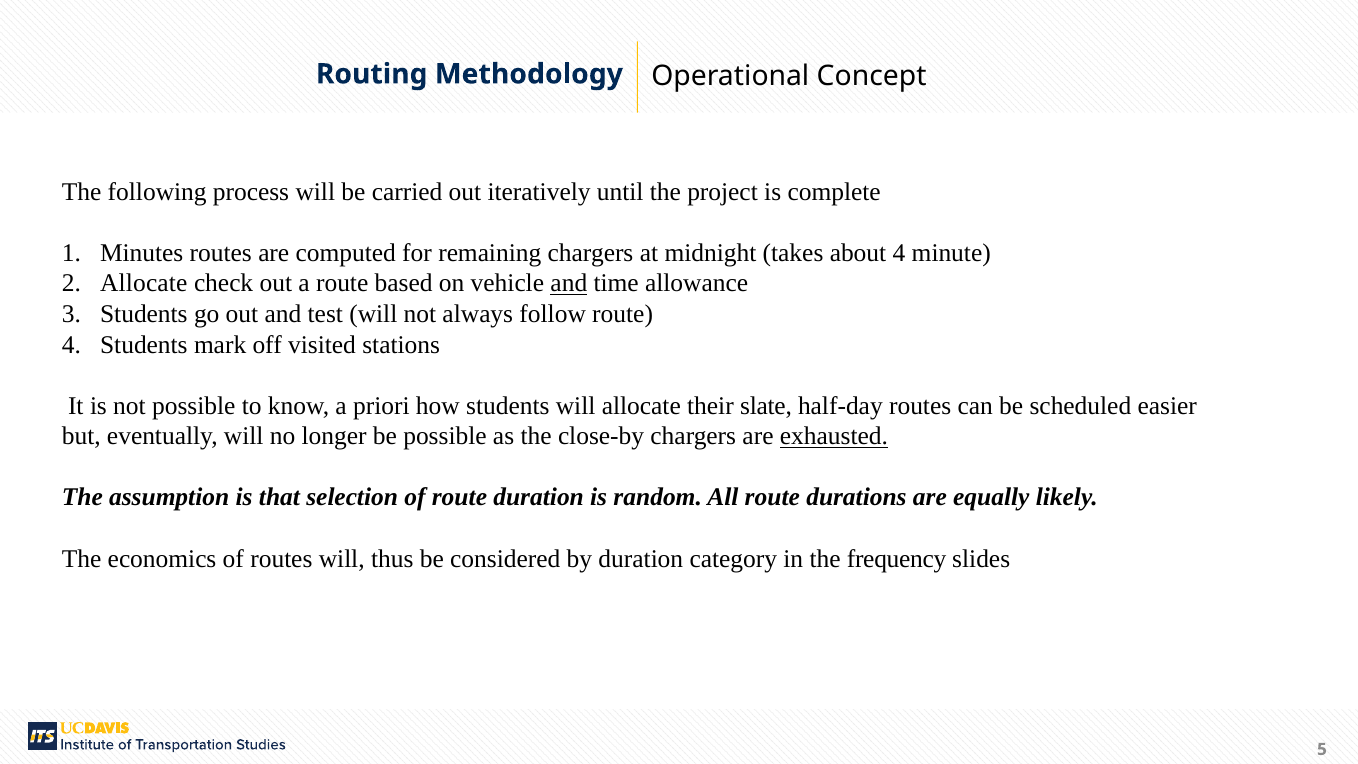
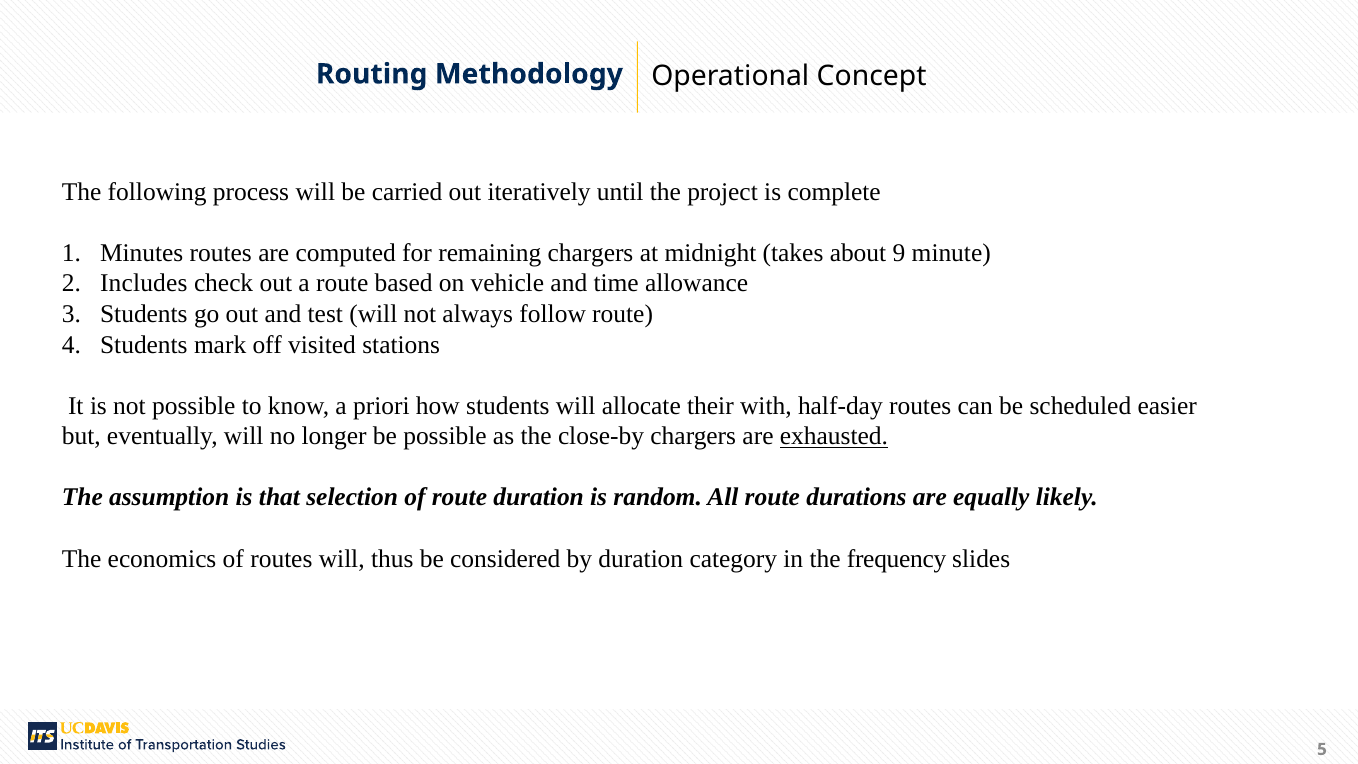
about 4: 4 -> 9 (899, 253)
Allocate: Allocate -> Includes (144, 284)
and underline: present -> none (569, 284)
slate: slate -> with (766, 406)
